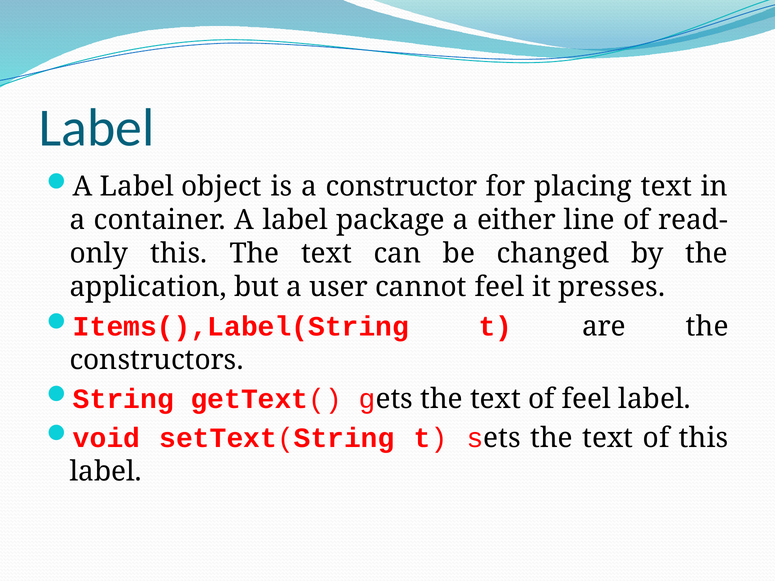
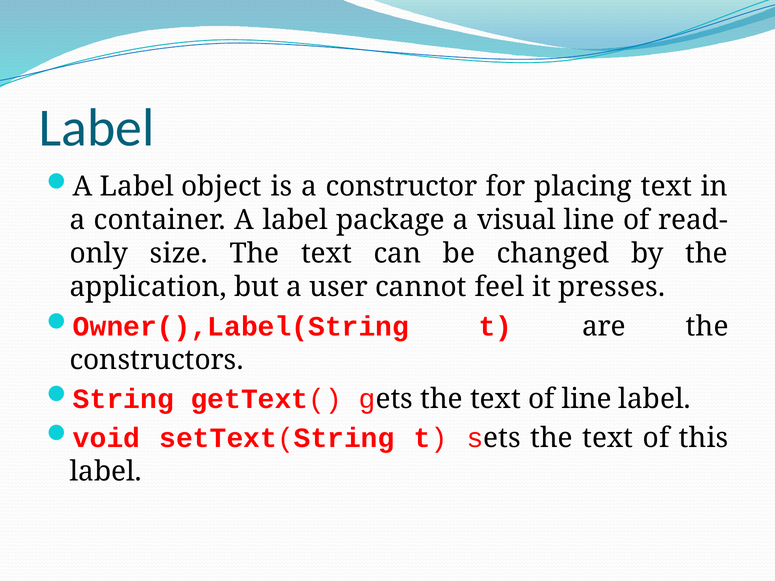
either: either -> visual (516, 220)
this: this -> size (179, 254)
Items(),Label(String: Items(),Label(String -> Owner(),Label(String (241, 326)
of feel: feel -> line (587, 399)
